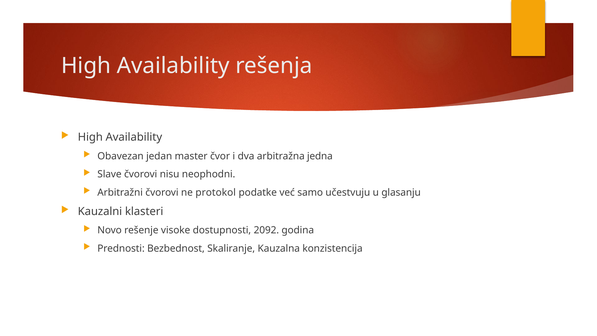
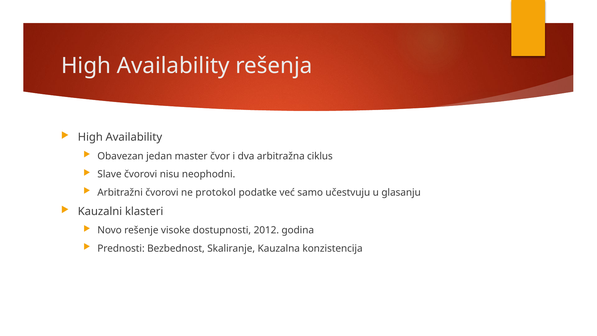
jedna: jedna -> ciklus (320, 156)
2092: 2092 -> 2012 (266, 230)
